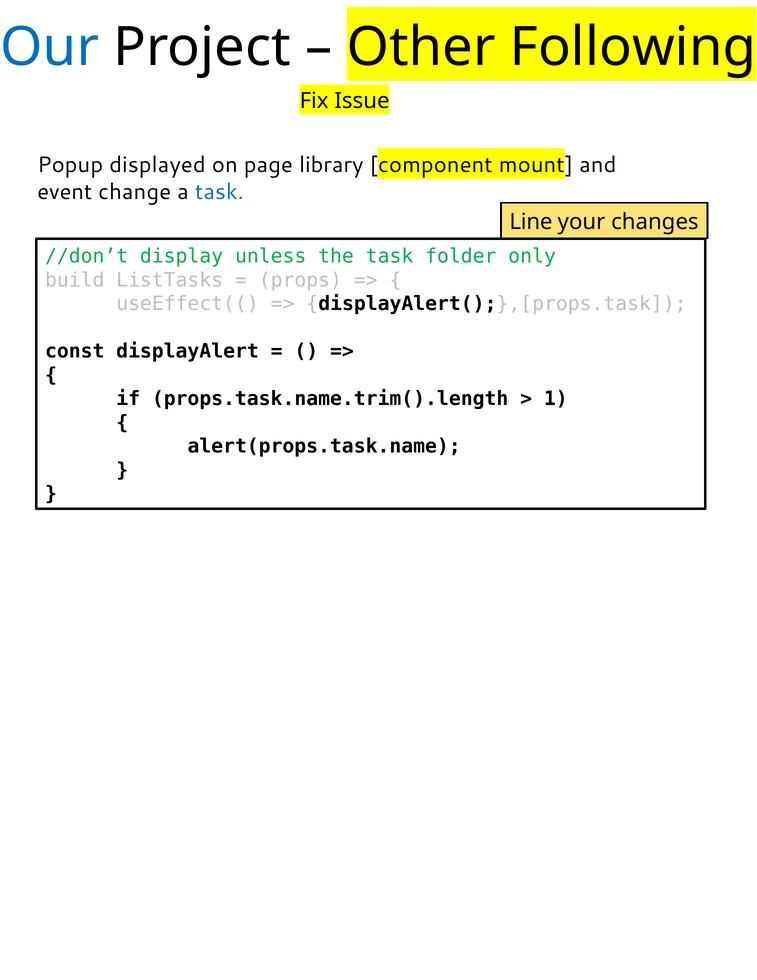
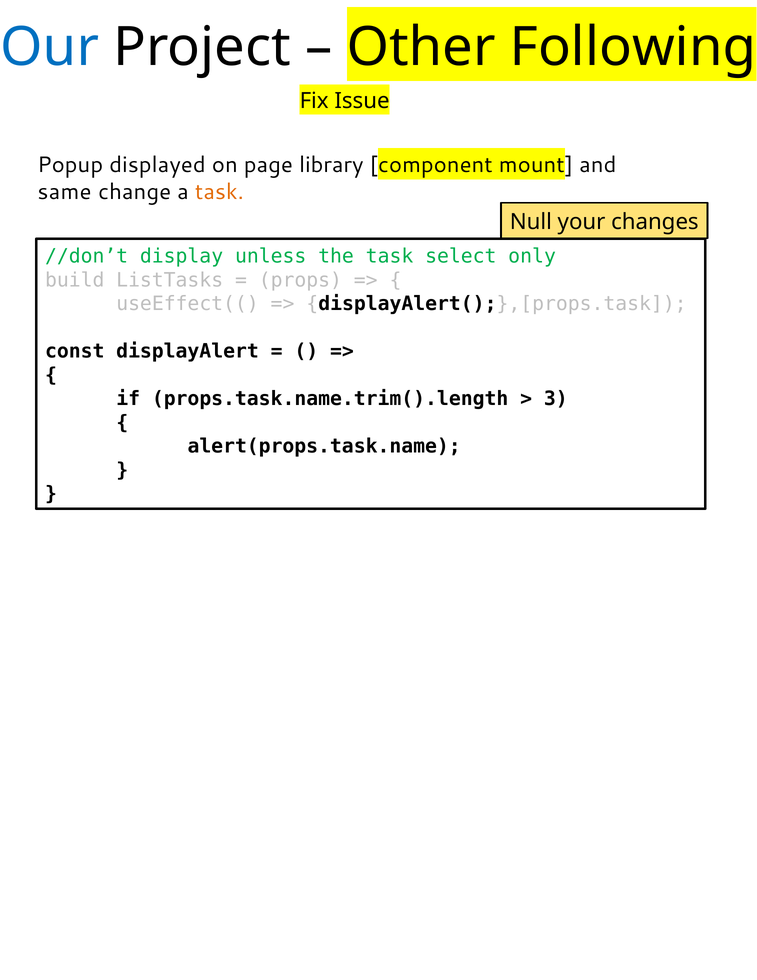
event: event -> same (65, 192)
task colour: blue -> orange (219, 192)
Line: Line -> Null (531, 222)
folder: folder -> select (461, 256)
1: 1 -> 3 (556, 399)
